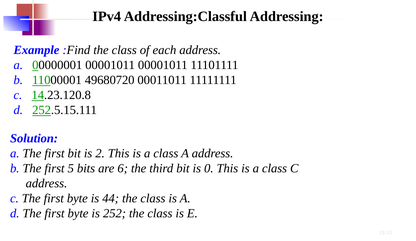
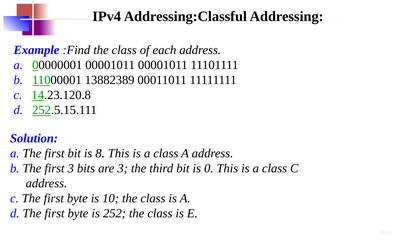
49680720: 49680720 -> 13882389 (110, 80)
2: 2 -> 8 (100, 154)
first 5: 5 -> 3 (71, 169)
are 6: 6 -> 3 (123, 169)
44: 44 -> 10 (111, 199)
